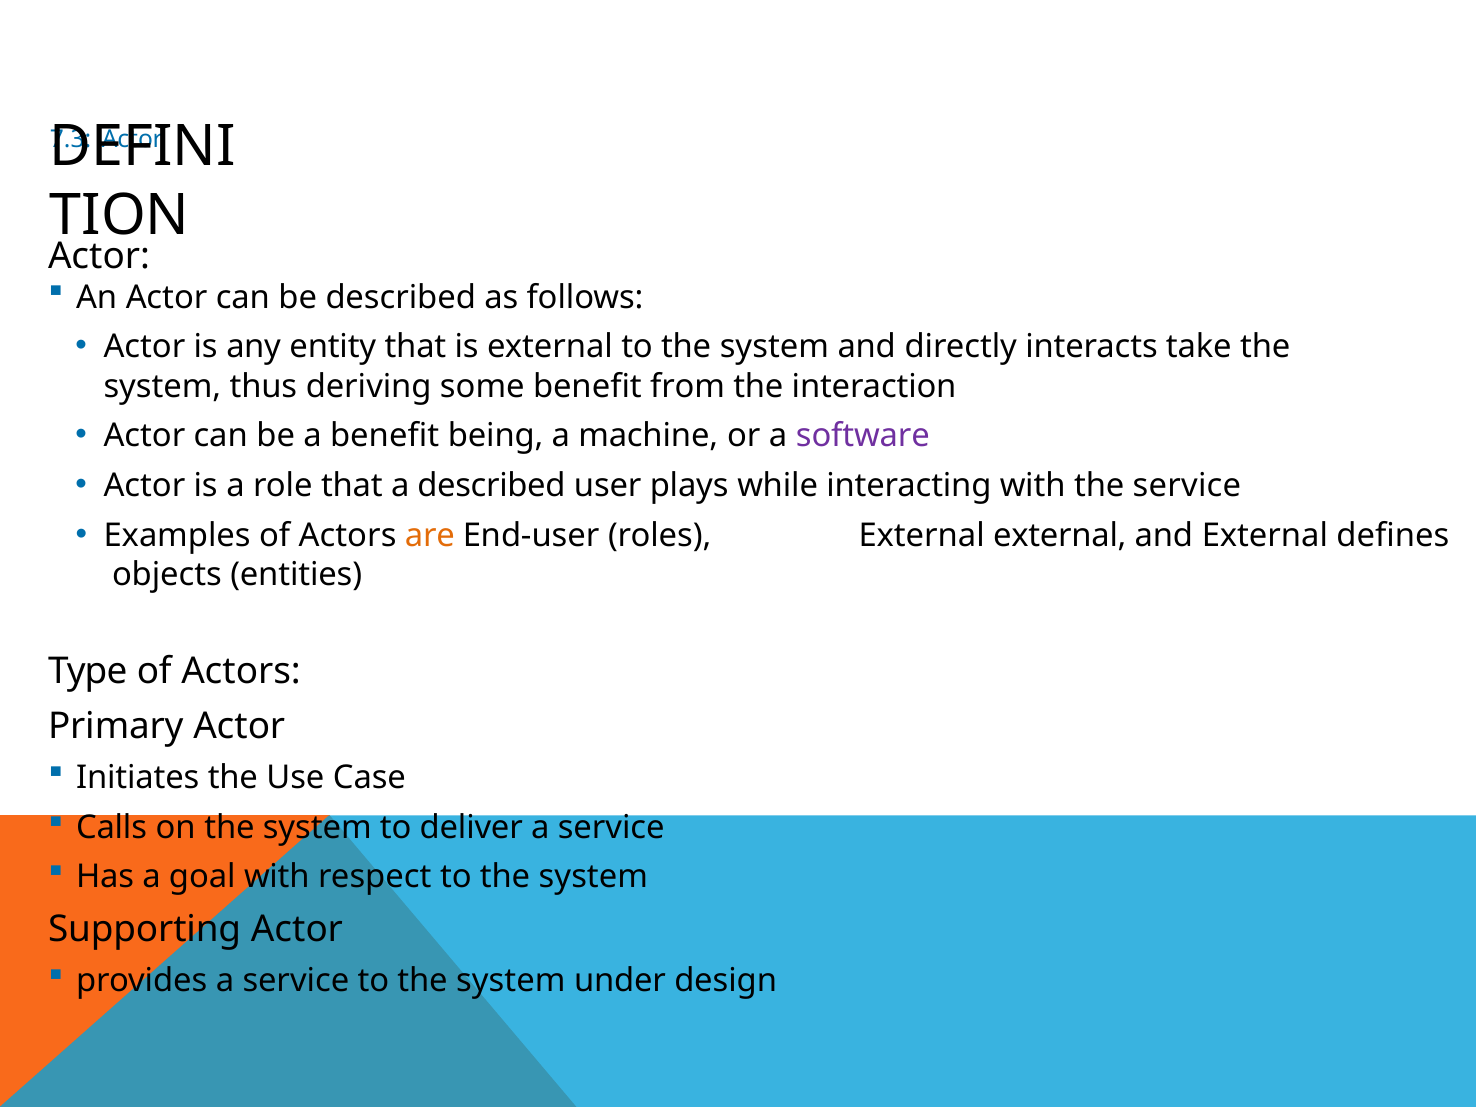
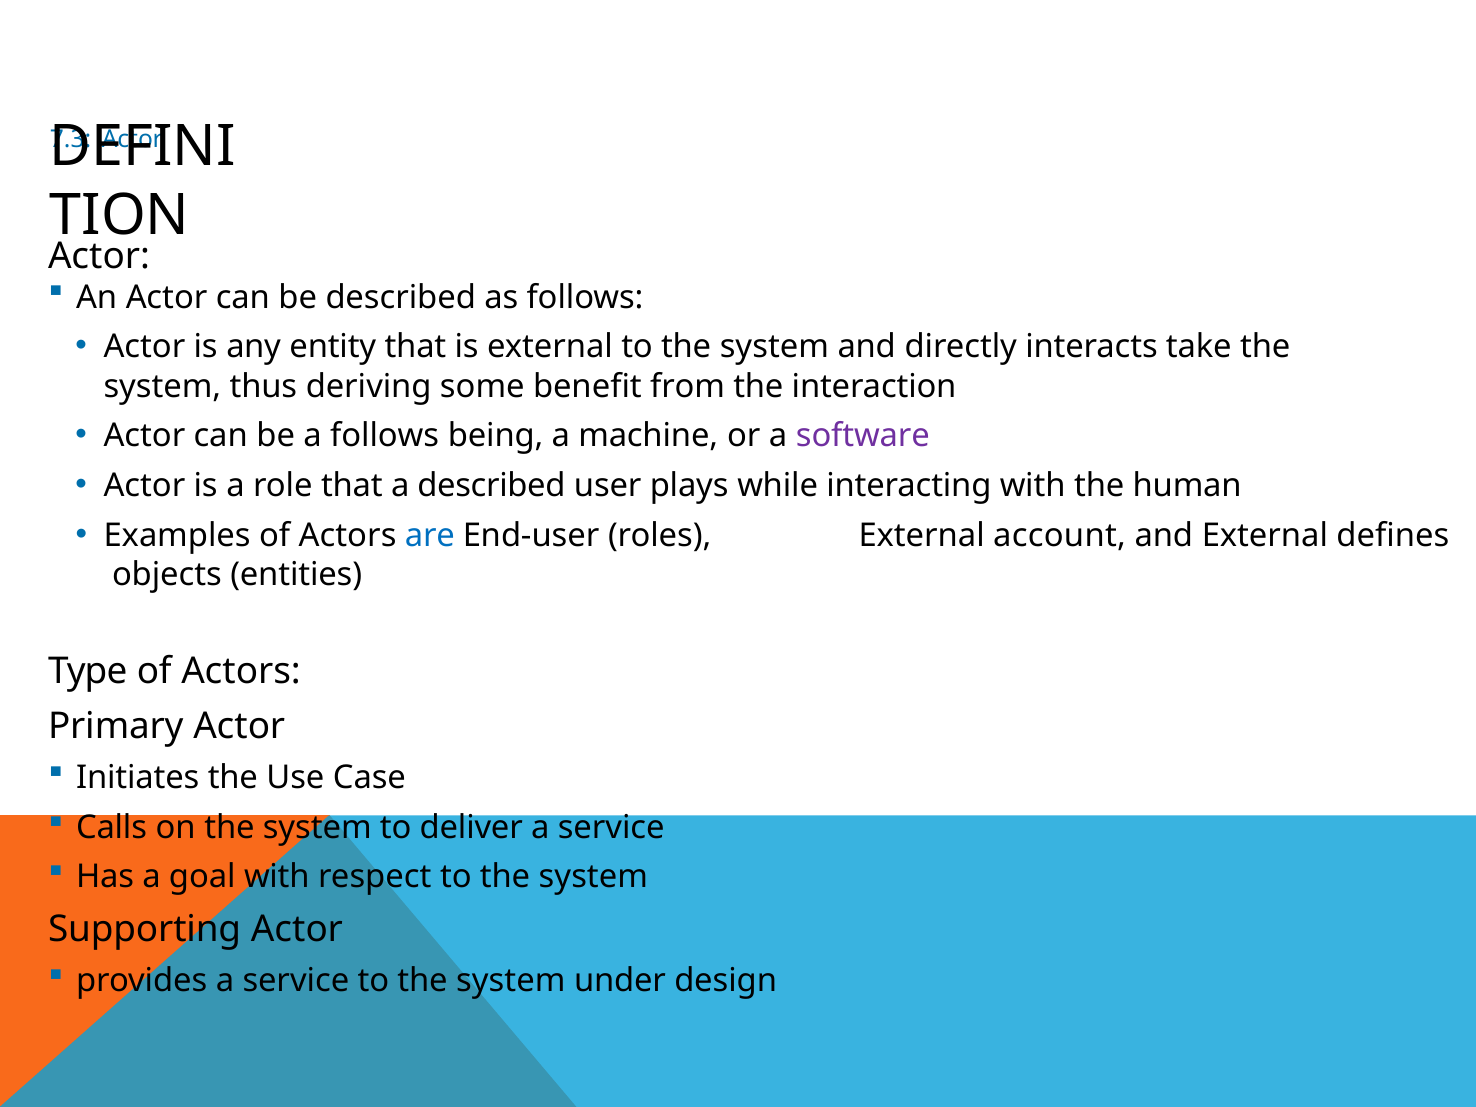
a benefit: benefit -> follows (385, 436)
the service: service -> human (1187, 486)
are colour: orange -> blue (430, 535)
External external: external -> account (1060, 535)
